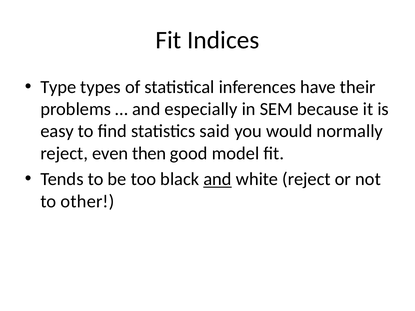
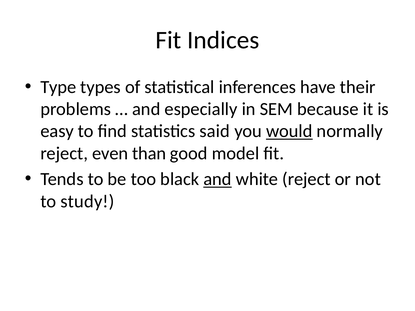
would underline: none -> present (289, 131)
then: then -> than (149, 153)
other: other -> study (87, 201)
